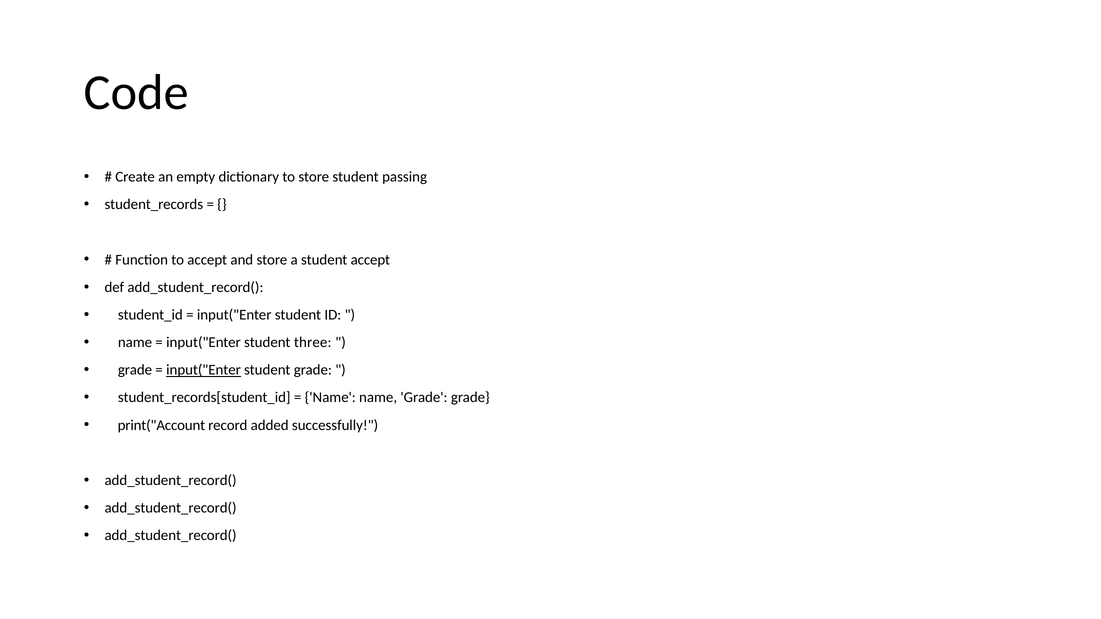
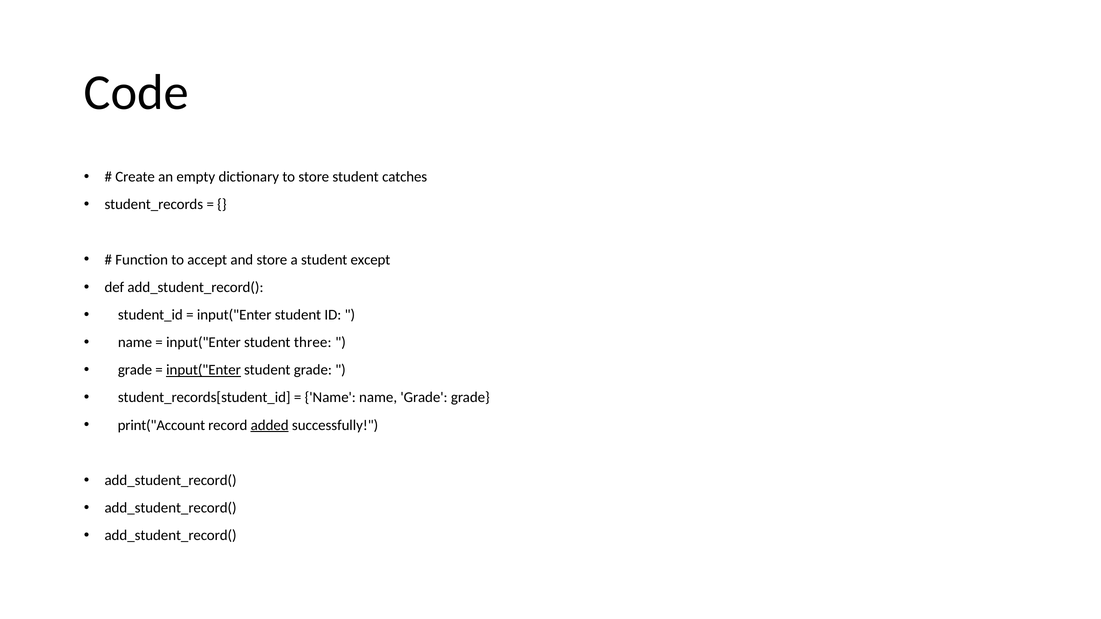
passing: passing -> catches (405, 177)
student accept: accept -> except (370, 260)
added underline: none -> present (270, 425)
